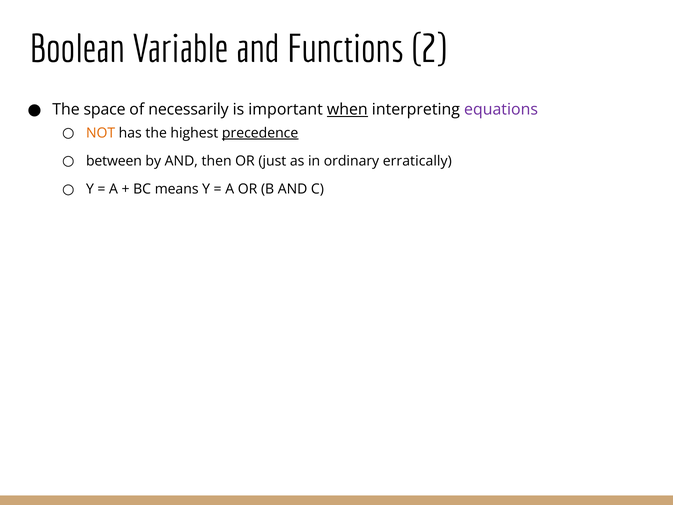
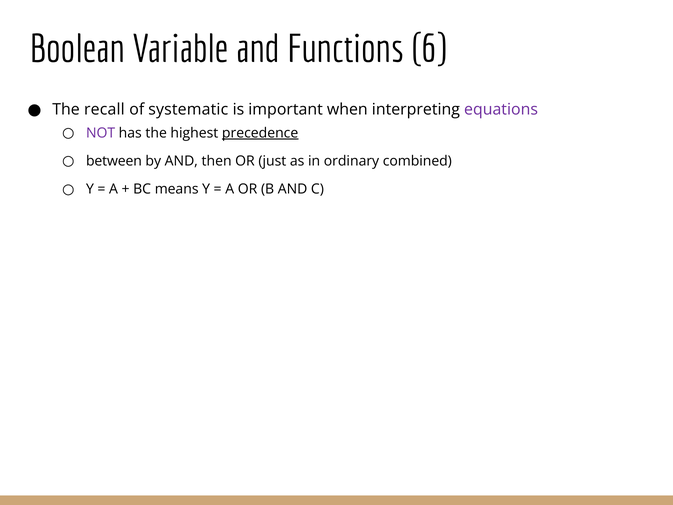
2: 2 -> 6 (430, 49)
space: space -> recall (104, 109)
necessarily: necessarily -> systematic (188, 109)
when underline: present -> none (347, 109)
NOT colour: orange -> purple (101, 133)
erratically: erratically -> combined (417, 161)
